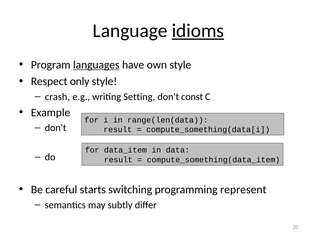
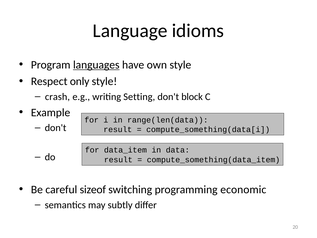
idioms underline: present -> none (198, 31)
const: const -> block (192, 97)
starts: starts -> sizeof (93, 189)
represent: represent -> economic (243, 189)
